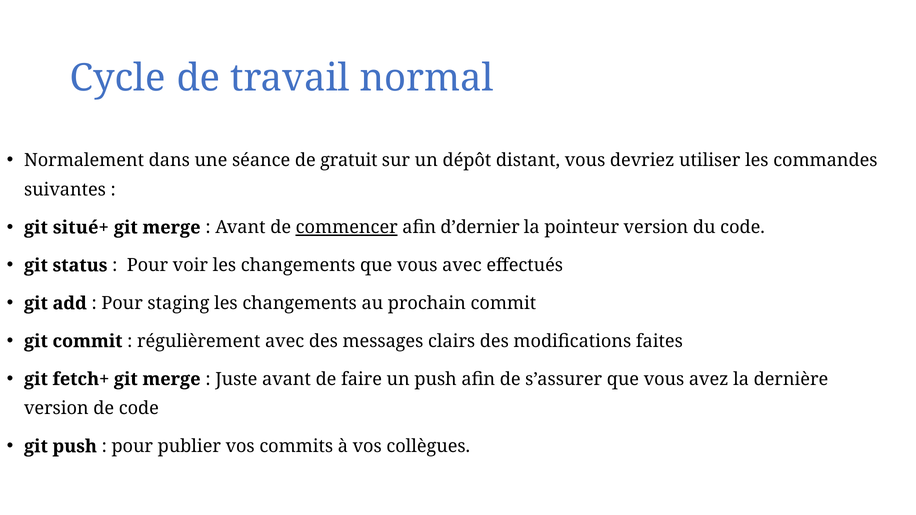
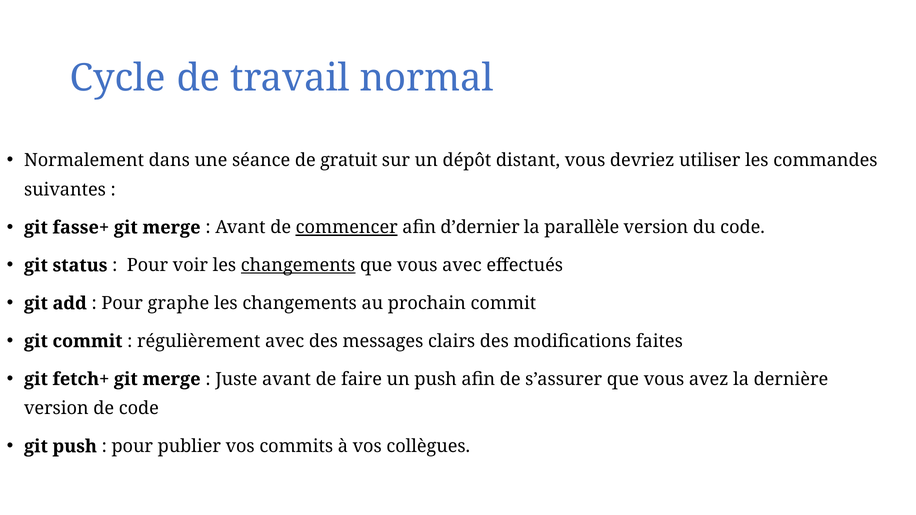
situé+: situé+ -> fasse+ (81, 228)
pointeur: pointeur -> parallèle (582, 228)
changements underline: none -> present (298, 266)
staging: staging -> graphe (178, 303)
